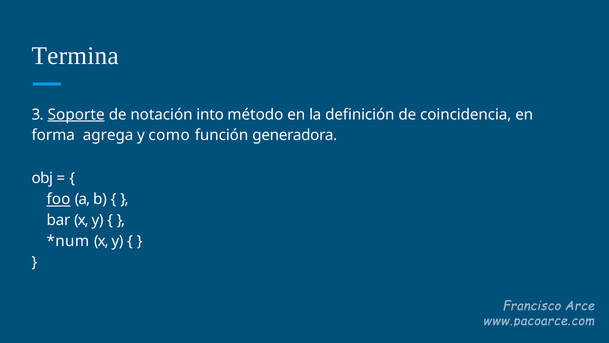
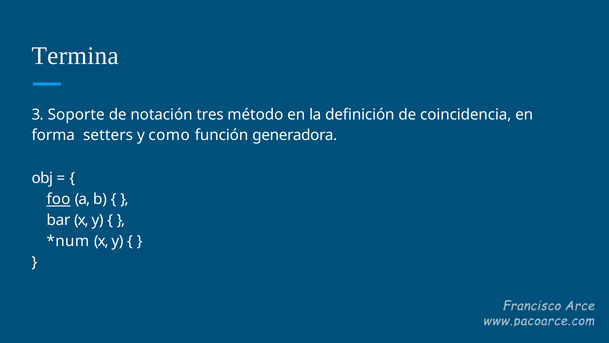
Soporte underline: present -> none (76, 114)
into: into -> tres (210, 114)
agrega: agrega -> setters (108, 135)
